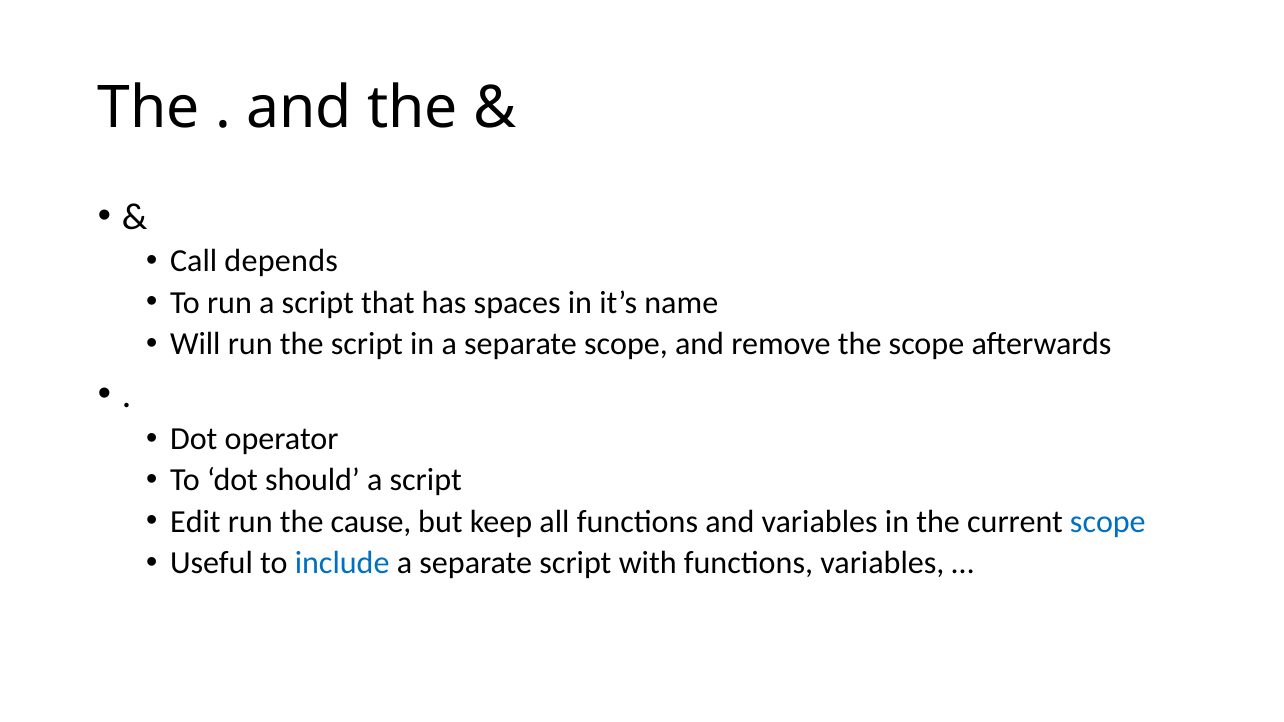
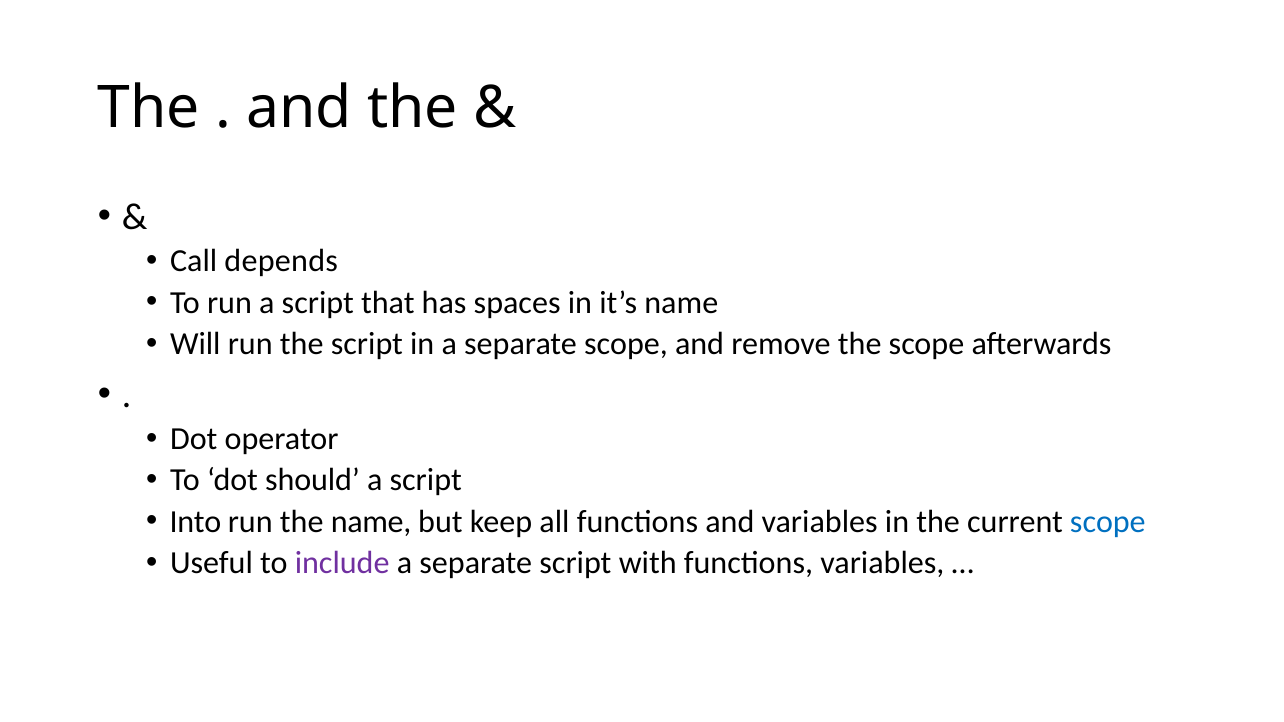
Edit: Edit -> Into (196, 522)
the cause: cause -> name (371, 522)
include colour: blue -> purple (342, 563)
